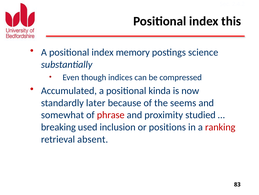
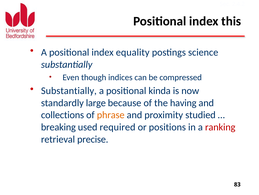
memory: memory -> equality (133, 52)
Accumulated: Accumulated -> Substantially (69, 90)
later: later -> large (96, 103)
seems: seems -> having (183, 103)
somewhat: somewhat -> collections (63, 115)
phrase colour: red -> orange (111, 115)
inclusion: inclusion -> required (118, 127)
absent: absent -> precise (93, 139)
